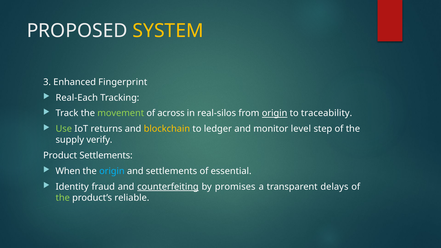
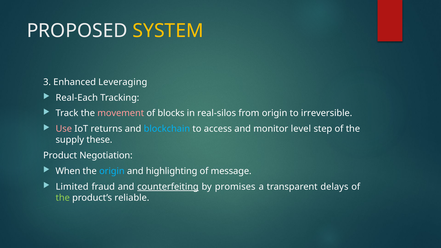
Fingerprint: Fingerprint -> Leveraging (123, 82)
movement colour: light green -> pink (121, 113)
across: across -> blocks (171, 113)
origin underline: present -> none (275, 113)
traceability: traceability -> irreversible (327, 113)
Use colour: light green -> pink (64, 129)
blockchain colour: yellow -> light blue (167, 129)
ledger: ledger -> access (218, 129)
verify: verify -> these (99, 140)
Product Settlements: Settlements -> Negotiation (106, 156)
and settlements: settlements -> highlighting (172, 171)
essential: essential -> message (231, 171)
Identity: Identity -> Limited (72, 187)
